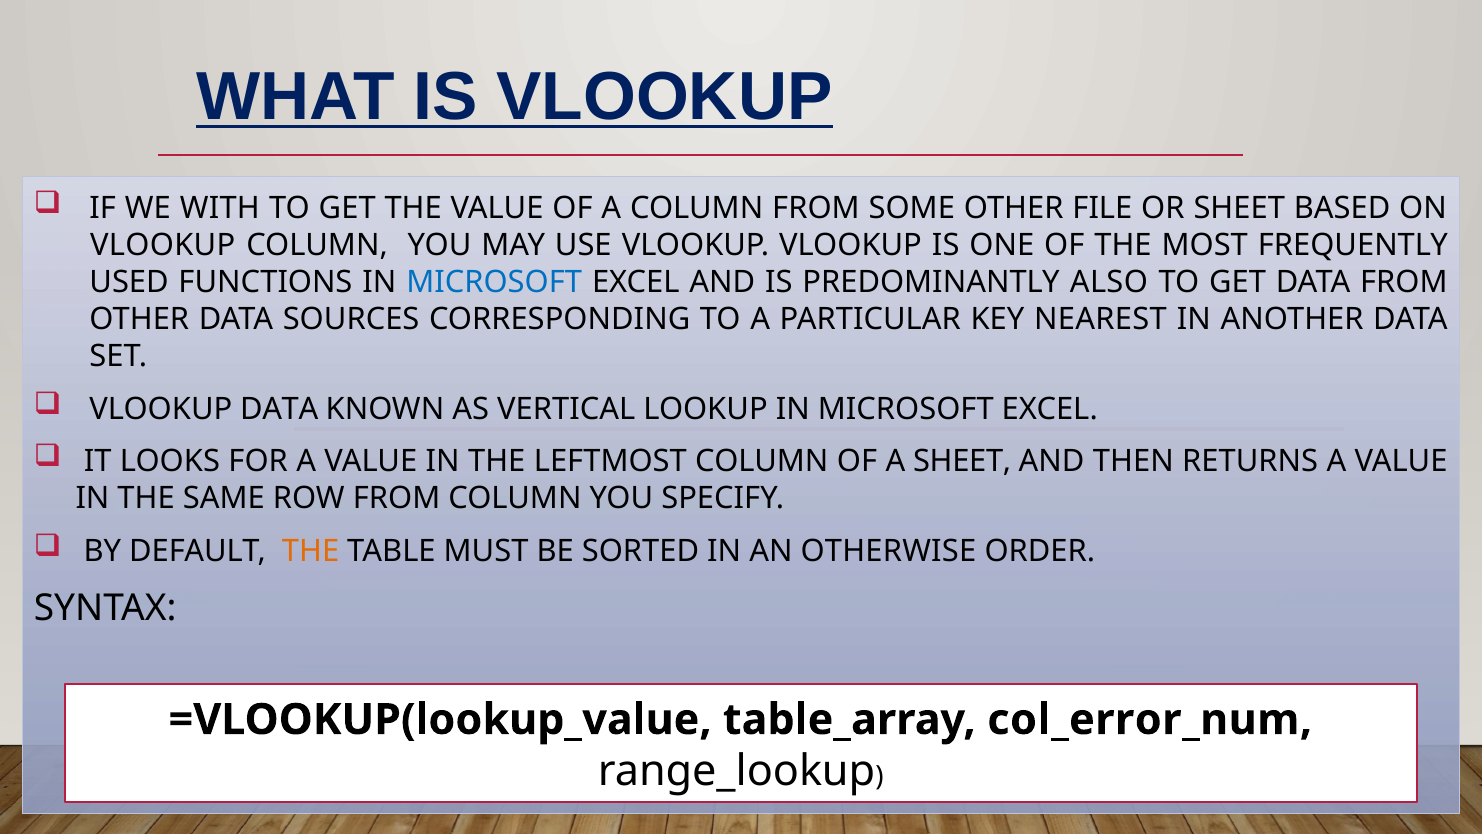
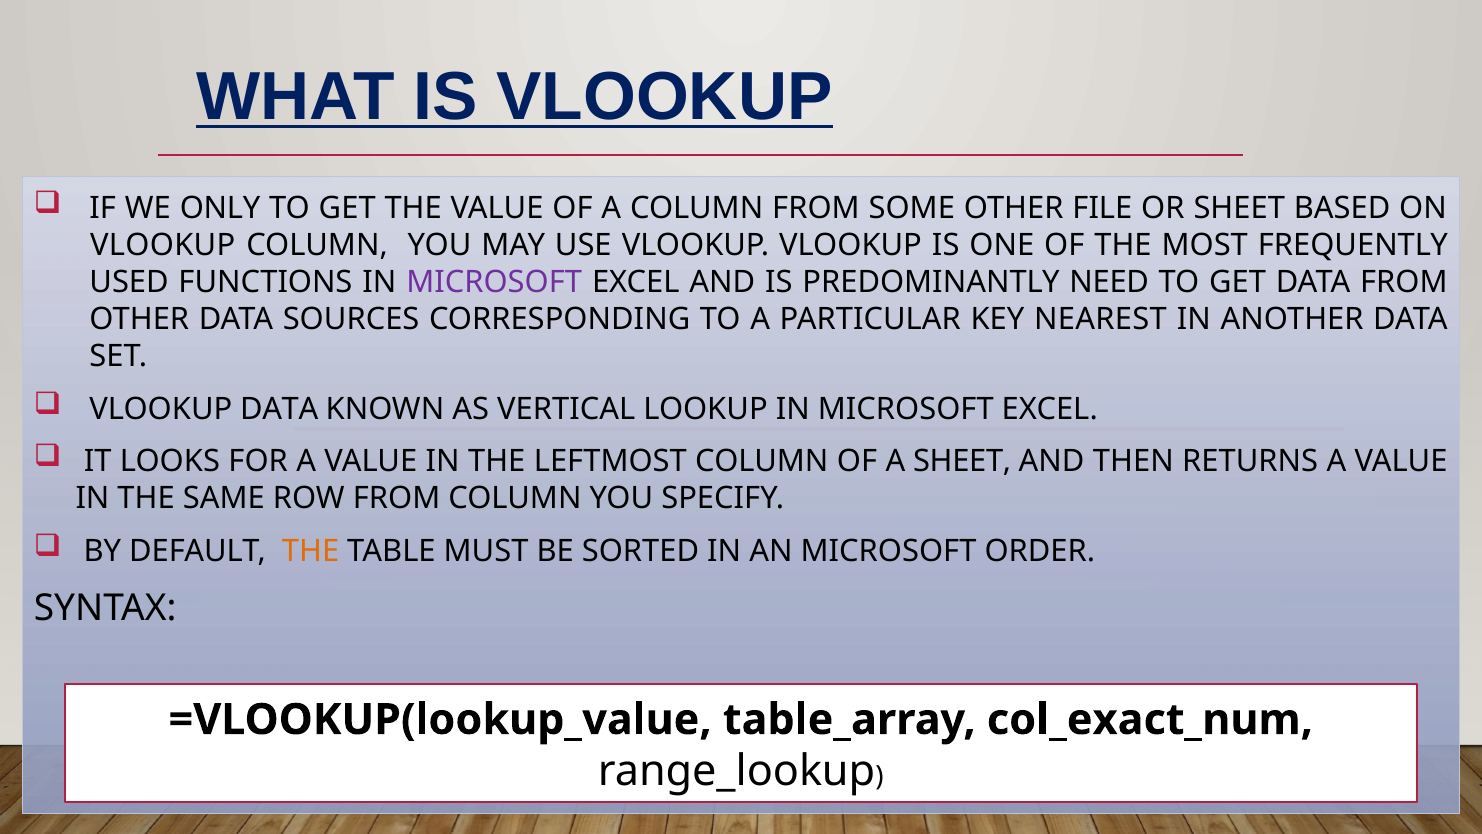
WITH: WITH -> ONLY (220, 208)
MICROSOFT colour: blue -> purple (494, 282)
ALSO: ALSO -> NEED (1109, 282)
AN OTHERWISE: OTHERWISE -> MICROSOFT (888, 551)
col_error_num: col_error_num -> col_exact_num (1150, 719)
